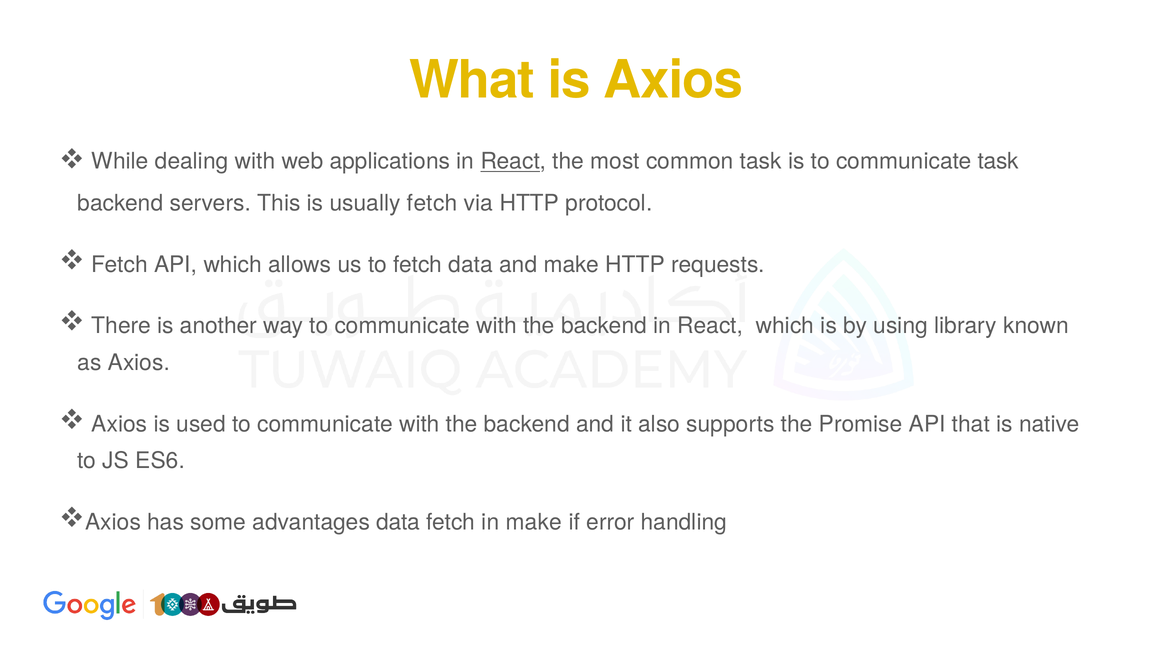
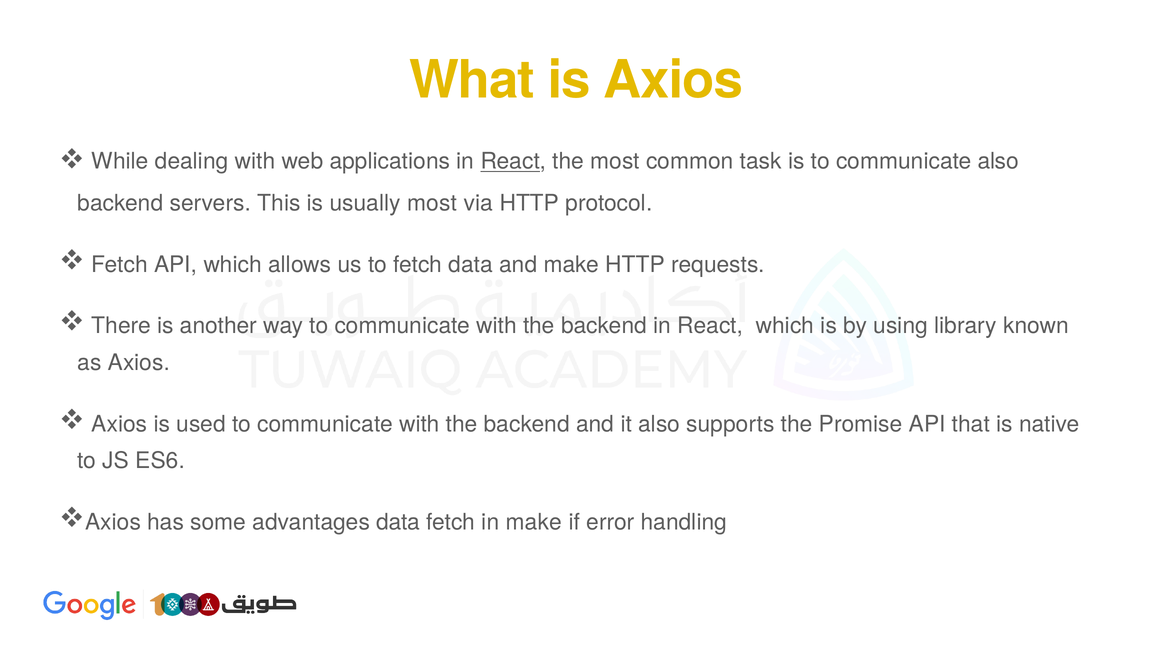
communicate task: task -> also (998, 161)
usually fetch: fetch -> most (432, 203)
